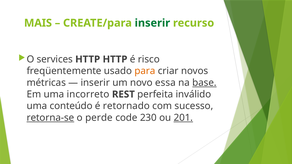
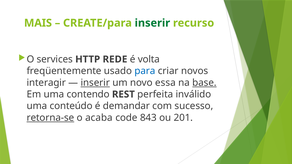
HTTP HTTP: HTTP -> REDE (115, 59)
risco: risco -> volta (149, 59)
para colour: orange -> blue (145, 71)
métricas: métricas -> interagir (46, 83)
inserir underline: none -> present (95, 83)
incorreto: incorreto -> contendo (88, 94)
retornado: retornado -> demandar (126, 106)
perde: perde -> acaba (99, 118)
230: 230 -> 843 (148, 118)
201 underline: present -> none (183, 118)
